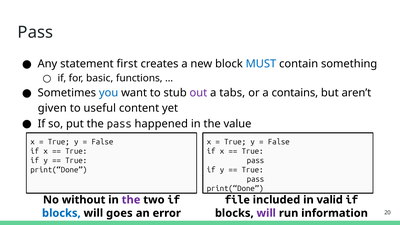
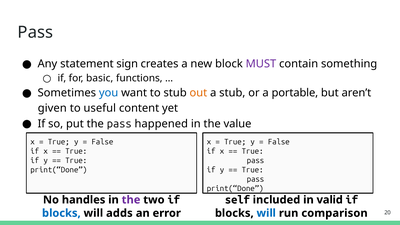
first: first -> sign (127, 64)
MUST colour: blue -> purple (261, 64)
out colour: purple -> orange (198, 93)
a tabs: tabs -> stub (232, 93)
contains: contains -> portable (295, 93)
file: file -> self (237, 200)
without: without -> handles (84, 200)
goes: goes -> adds (119, 213)
will colour: purple -> blue (266, 213)
information: information -> comparison (335, 213)
